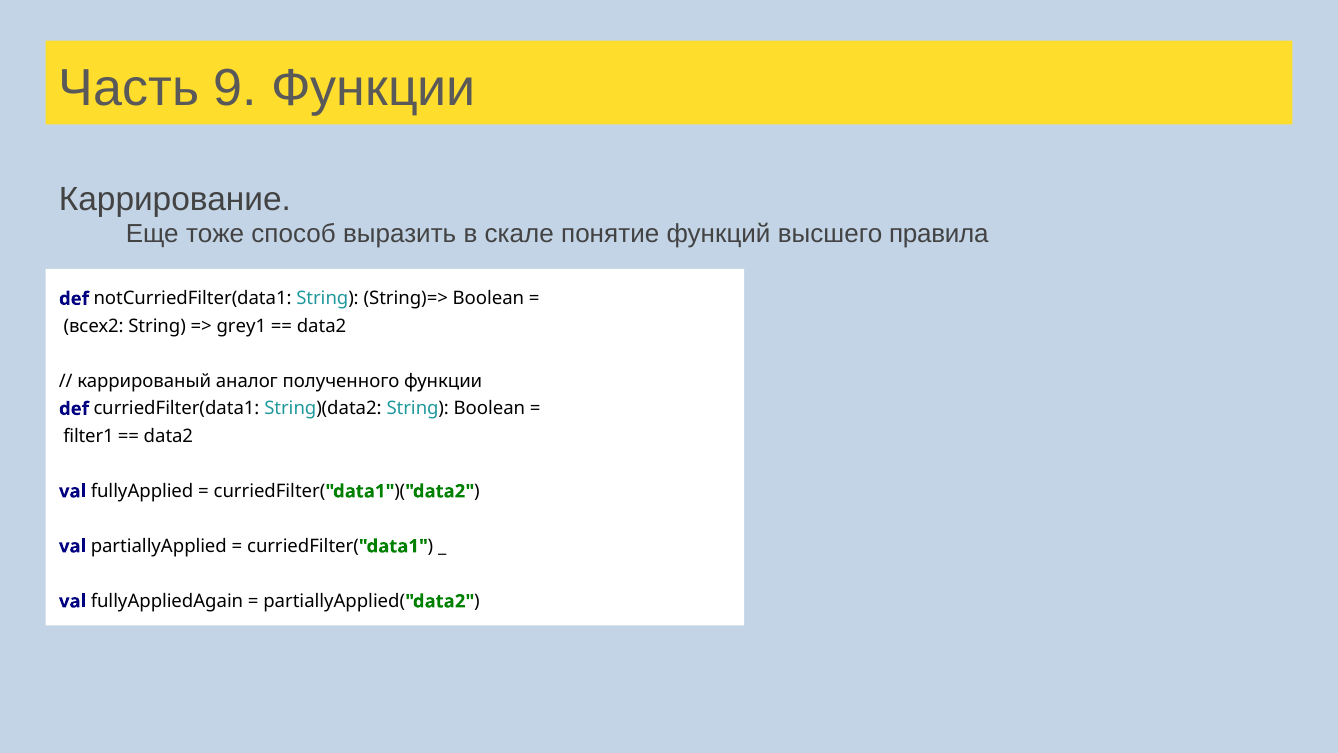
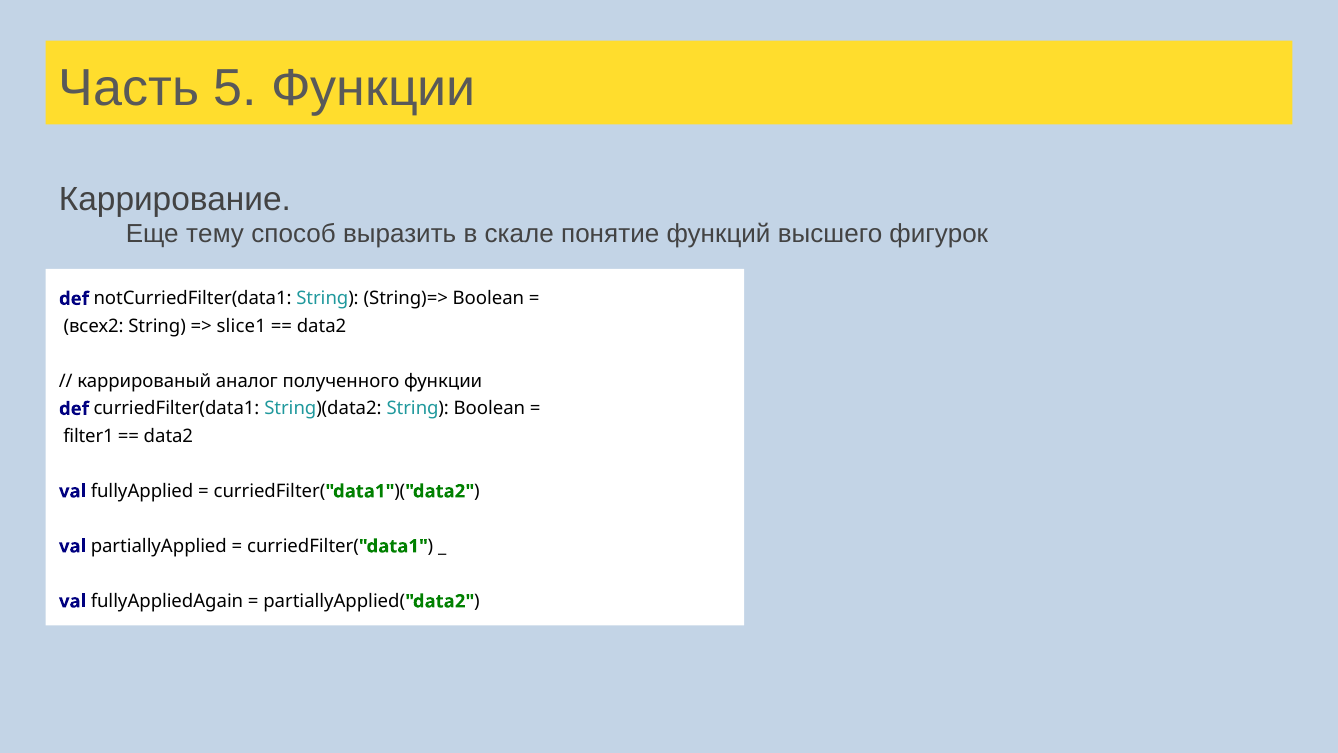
9: 9 -> 5 (235, 89)
тоже: тоже -> тему (215, 234)
правила: правила -> фигурок (939, 234)
grey1: grey1 -> slice1 (241, 326)
